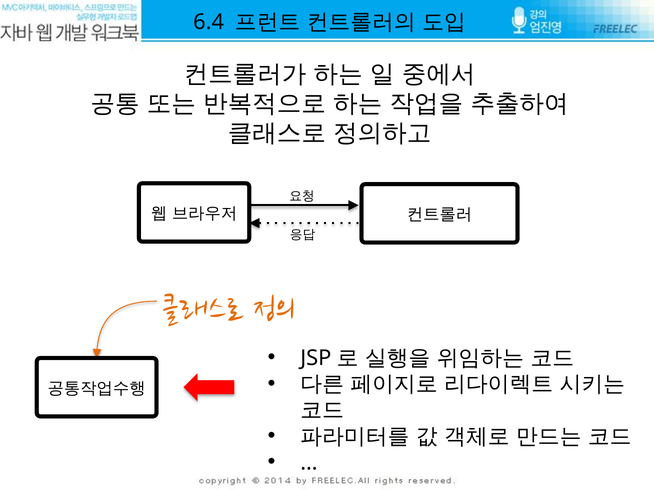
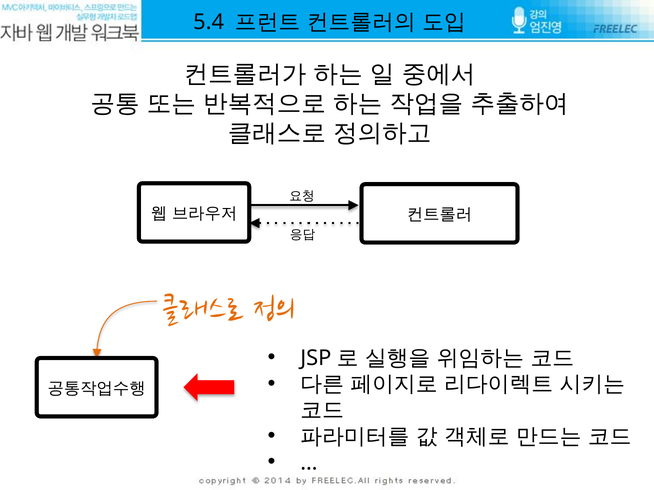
6.4: 6.4 -> 5.4 (209, 22)
